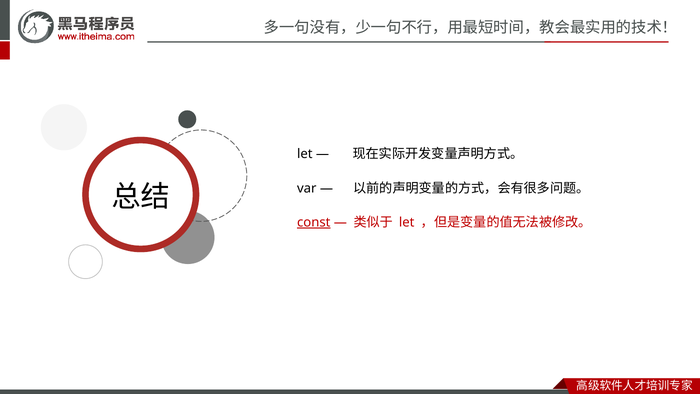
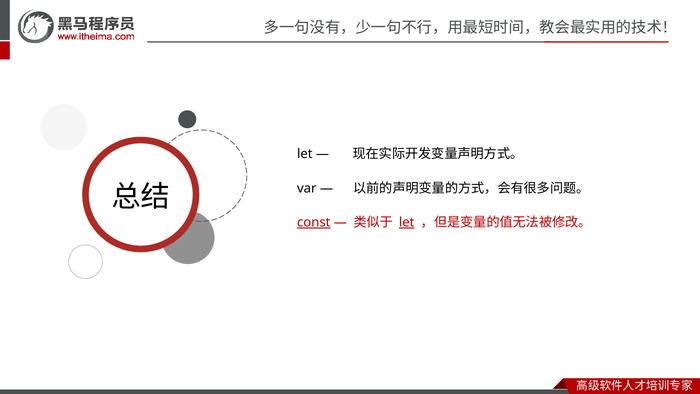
let underline: none -> present (407, 222)
